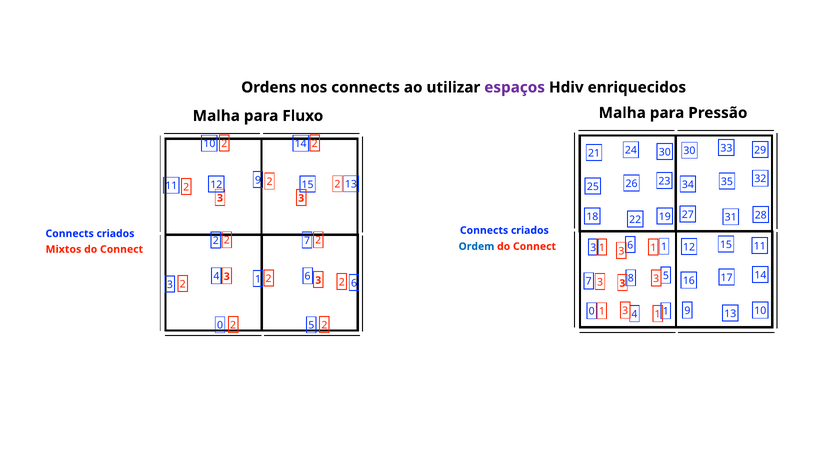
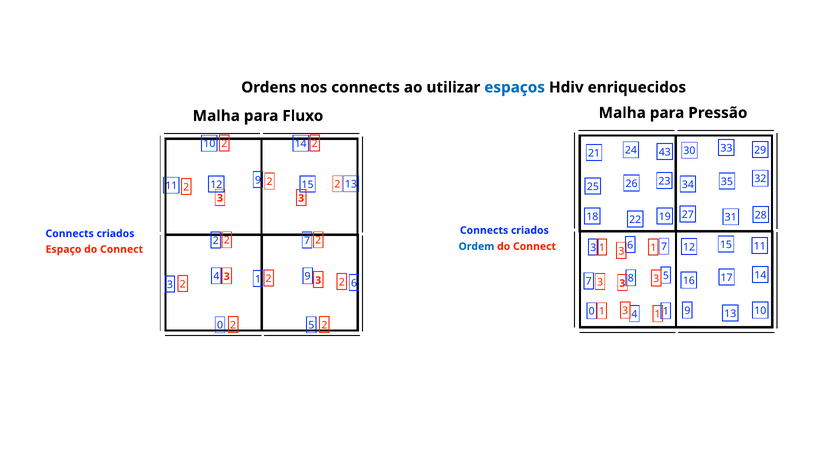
espaços colour: purple -> blue (515, 87)
21 30: 30 -> 43 (665, 152)
1: 1 -> 7 (664, 247)
Mixtos: Mixtos -> Espaço (64, 250)
4 6: 6 -> 9 (308, 277)
